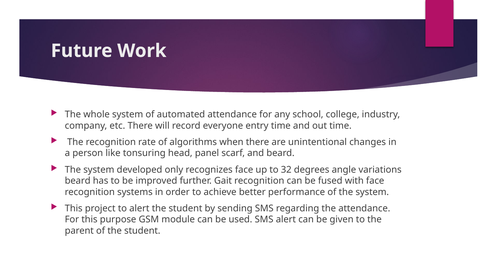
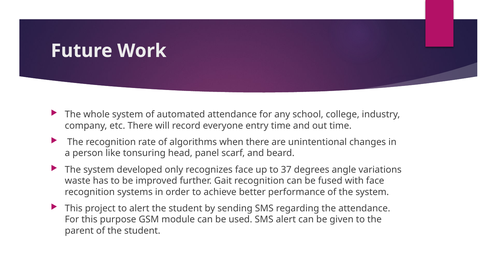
32: 32 -> 37 (286, 169)
beard: beard -> waste (78, 181)
